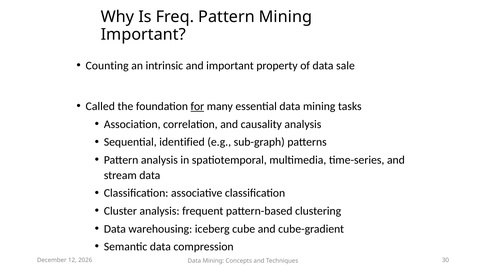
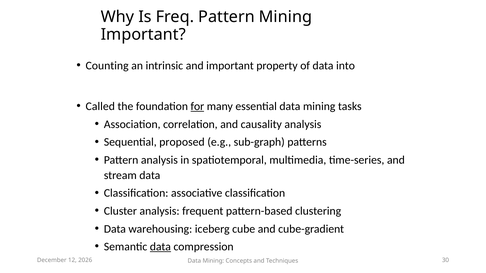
sale: sale -> into (346, 66)
identified: identified -> proposed (182, 142)
data underline: none -> present (160, 247)
